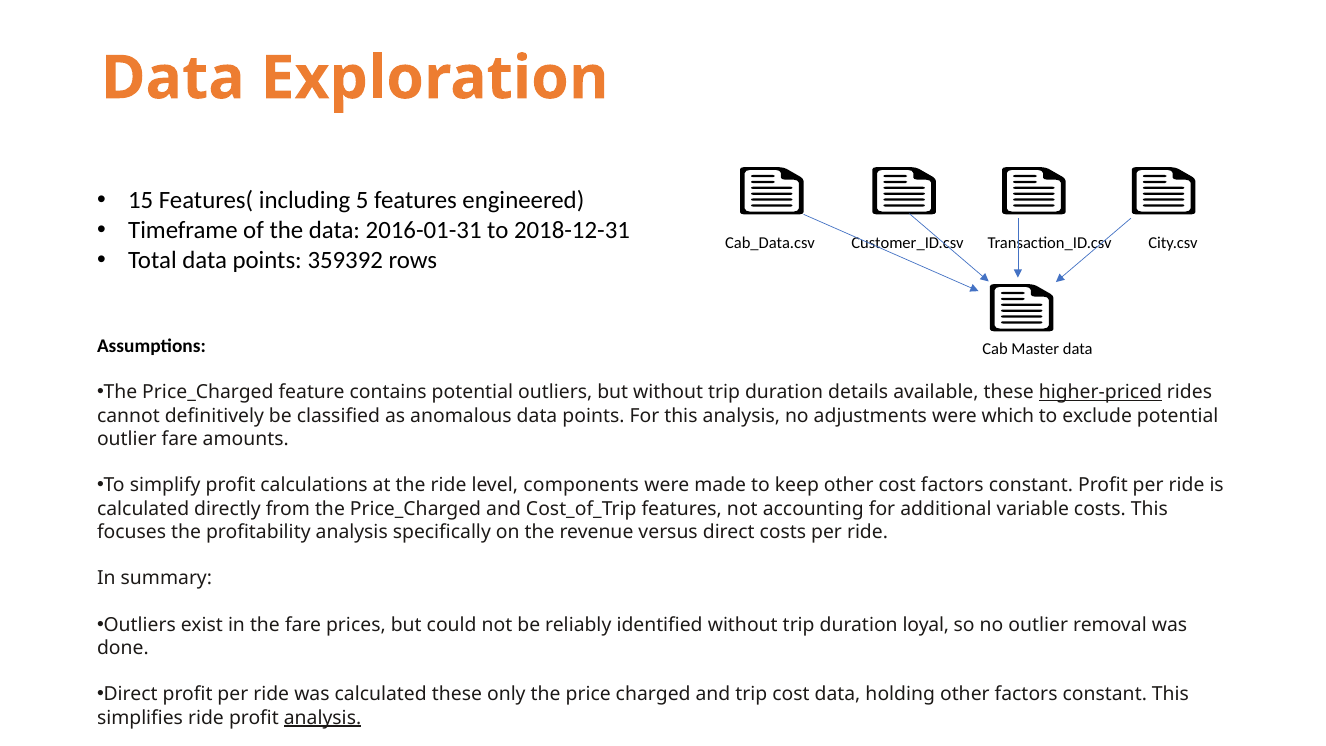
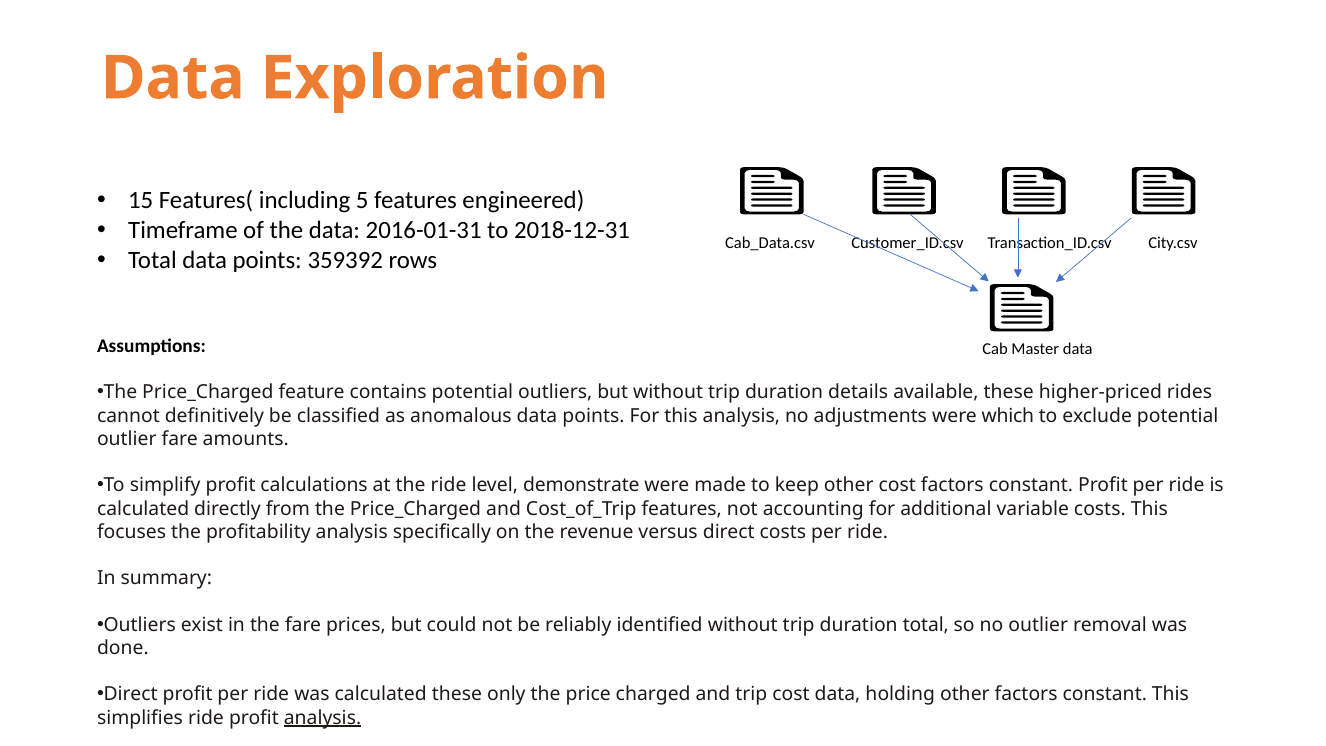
higher-priced underline: present -> none (1100, 392)
components: components -> demonstrate (581, 485)
duration loyal: loyal -> total (926, 625)
